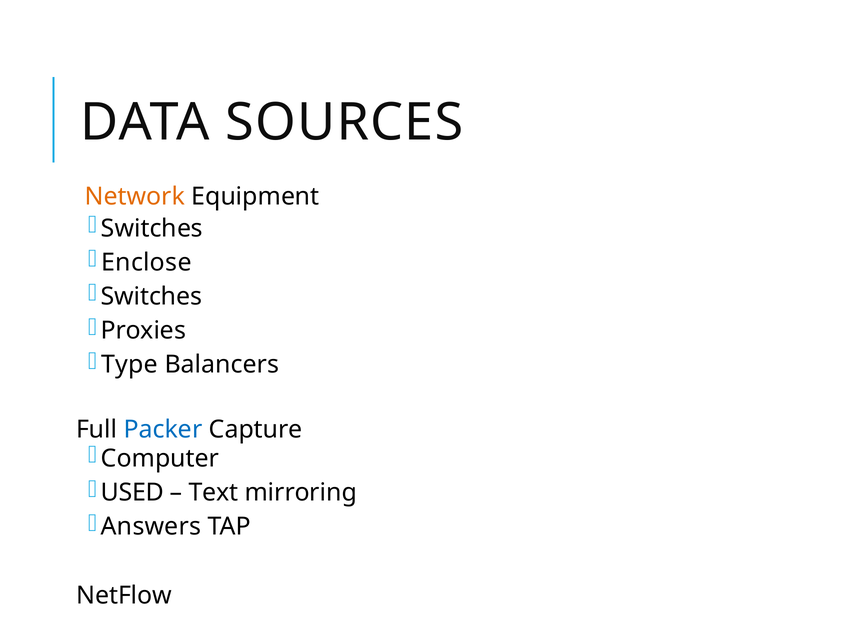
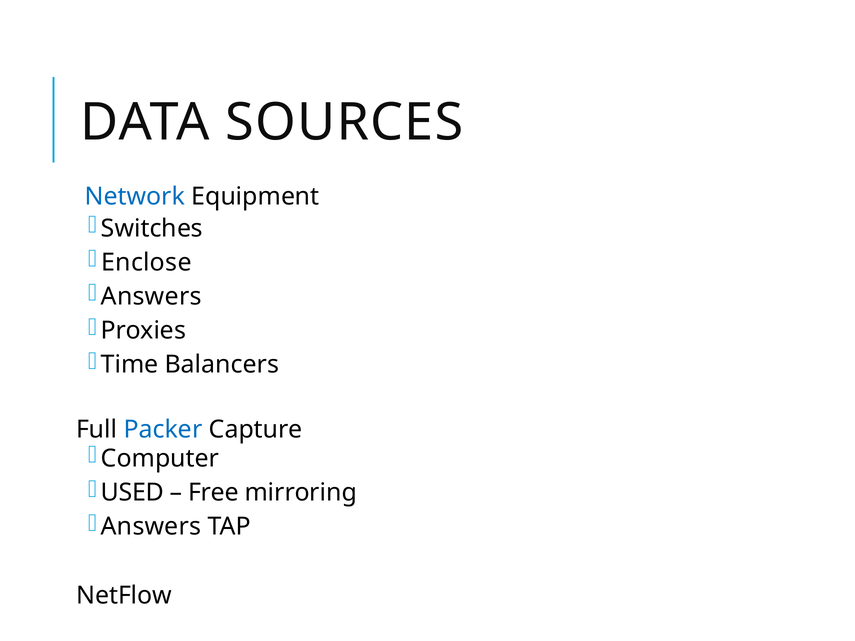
Network colour: orange -> blue (135, 197)
Switches: Switches -> Answers (151, 297)
Type: Type -> Time (130, 365)
Text: Text -> Free (214, 493)
